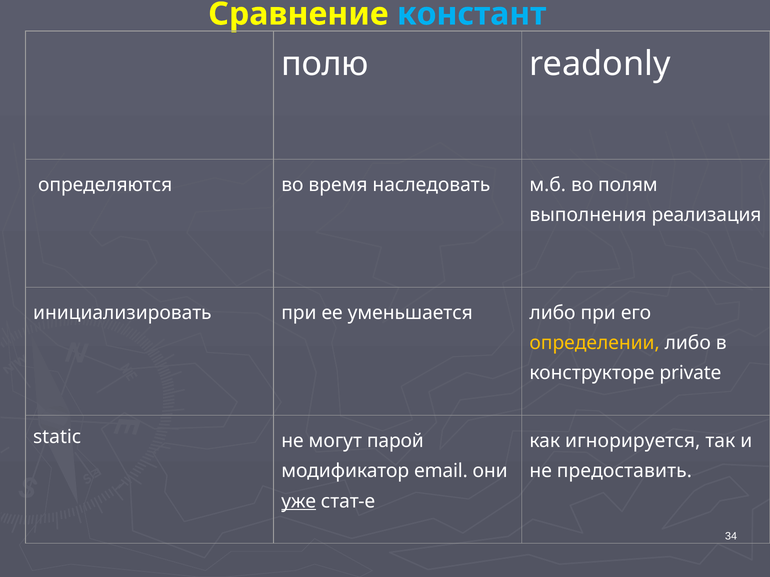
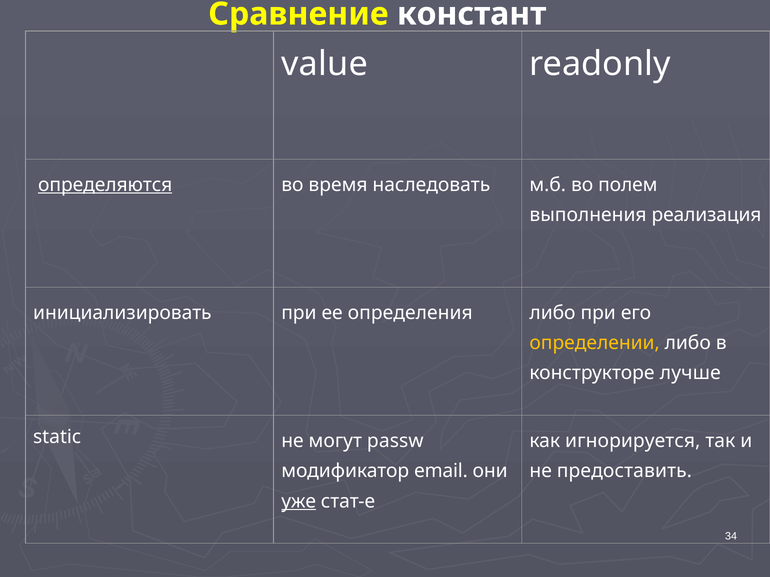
констант colour: light blue -> white (472, 14)
полю: полю -> value (325, 64)
определяются underline: none -> present (105, 185)
полям: полям -> полем (628, 185)
уменьшается: уменьшается -> определения (410, 313)
private: private -> лучше (690, 373)
парой: парой -> passw (395, 441)
